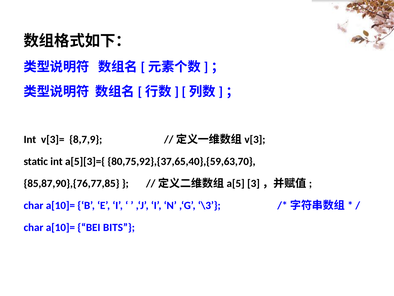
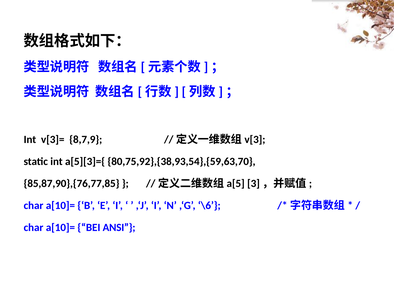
80,75,92},{37,65,40},{59,63,70: 80,75,92},{37,65,40},{59,63,70 -> 80,75,92},{38,93,54},{59,63,70 (182, 161)
\3: \3 -> \6 (209, 205)
BITS: BITS -> ANSI (119, 227)
